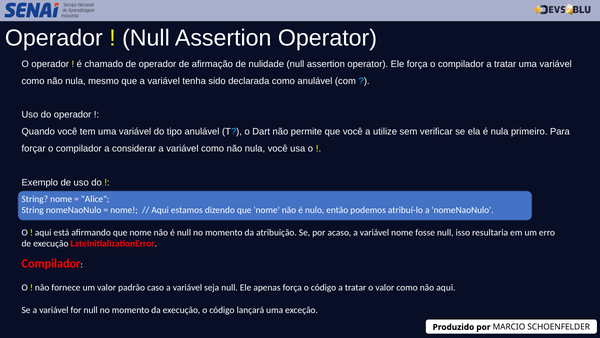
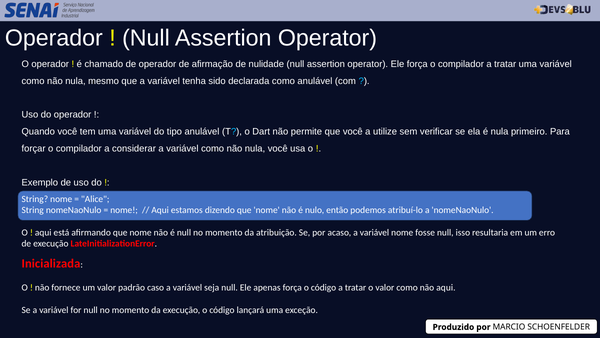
Compilador: Compilador -> Inicializada (51, 263)
